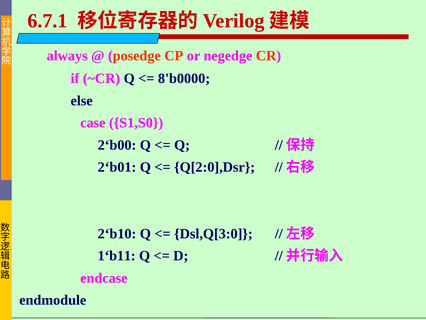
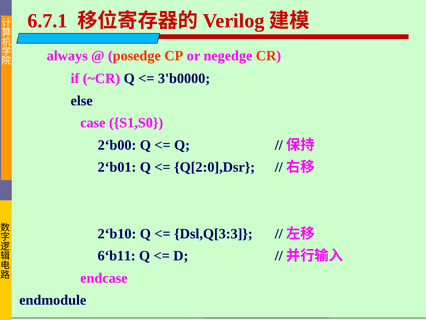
8'b0000: 8'b0000 -> 3'b0000 (184, 78)
Dsl,Q[3:0: Dsl,Q[3:0 -> Dsl,Q[3:3 (213, 233)
1‘b11: 1‘b11 -> 6‘b11 (117, 256)
